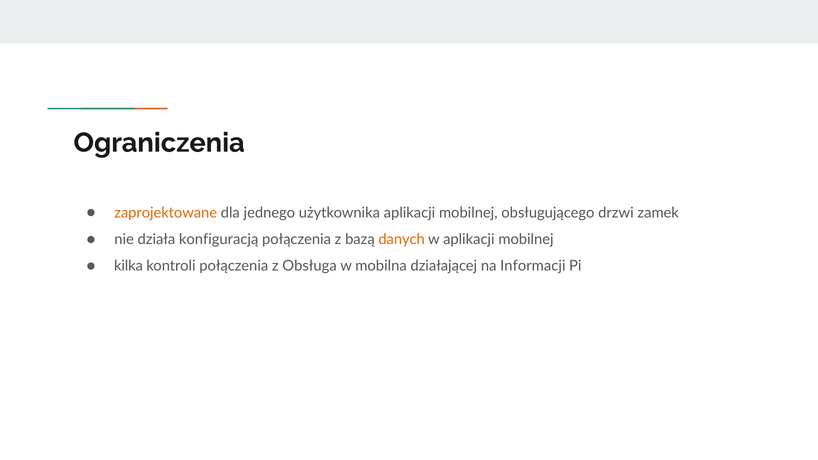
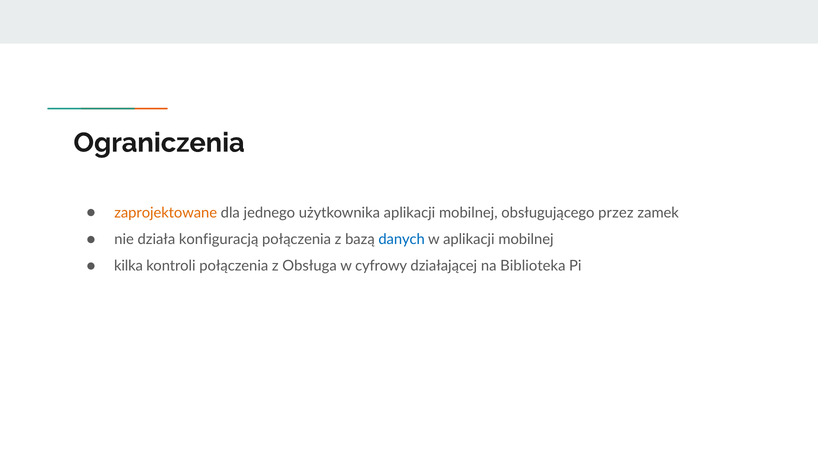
drzwi: drzwi -> przez (616, 213)
danych colour: orange -> blue (402, 239)
mobilna: mobilna -> cyfrowy (381, 266)
Informacji: Informacji -> Biblioteka (533, 266)
